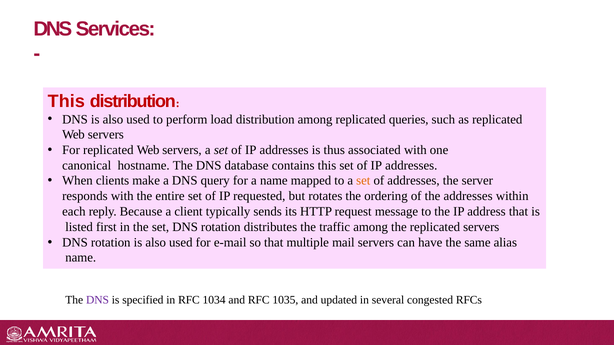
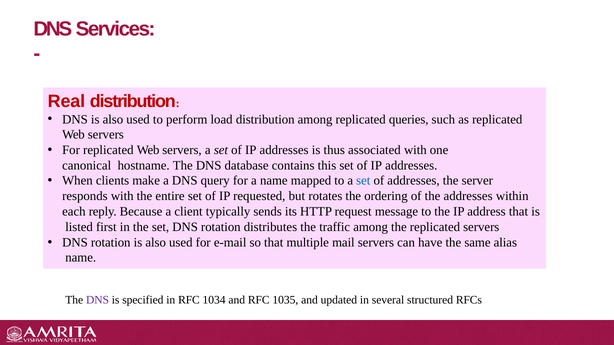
This: This -> Real (66, 101)
set colour: orange -> blue (363, 181)
congested: congested -> structured (430, 300)
